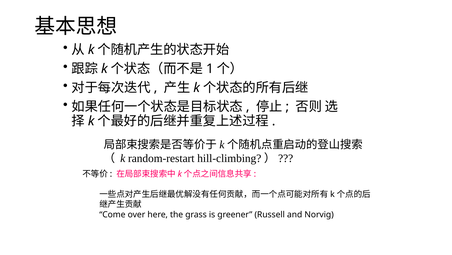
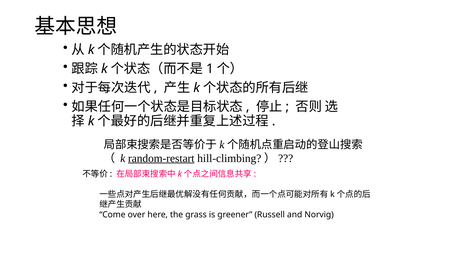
random-restart underline: none -> present (161, 158)
